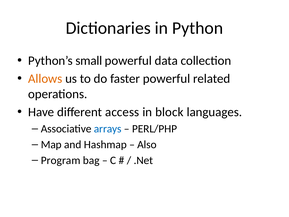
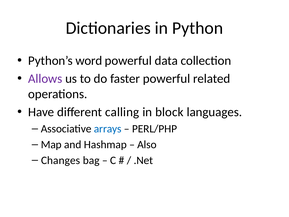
small: small -> word (89, 61)
Allows colour: orange -> purple (45, 79)
access: access -> calling (122, 112)
Program: Program -> Changes (61, 160)
